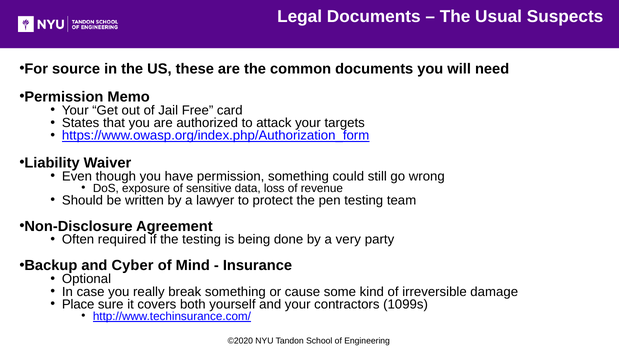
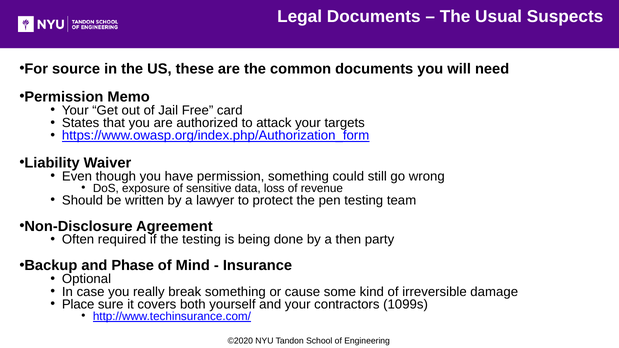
very: very -> then (348, 240)
Cyber: Cyber -> Phase (133, 266)
